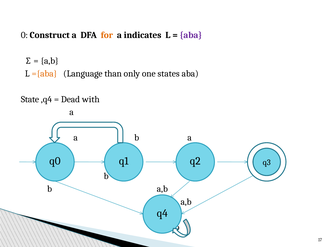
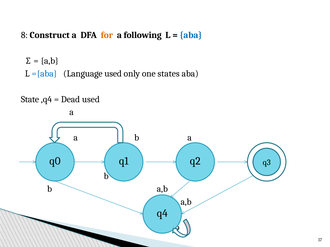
0: 0 -> 8 (24, 35)
indicates: indicates -> following (143, 35)
aba colour: purple -> blue (191, 35)
={aba colour: orange -> blue (44, 74)
Language than: than -> used (113, 74)
Dead with: with -> used (91, 99)
